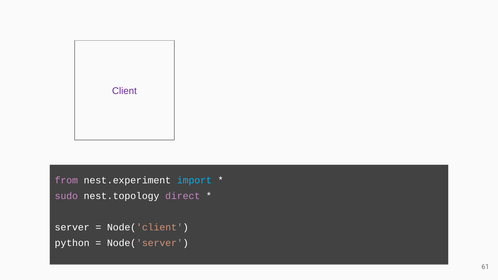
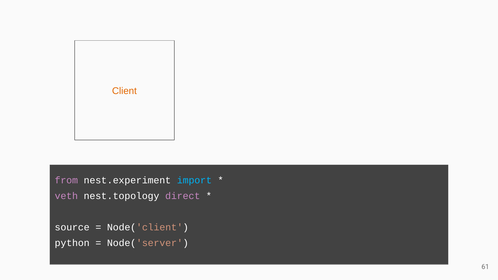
Client colour: purple -> orange (124, 91)
sudo: sudo -> veth (66, 196)
server: server -> source (72, 228)
